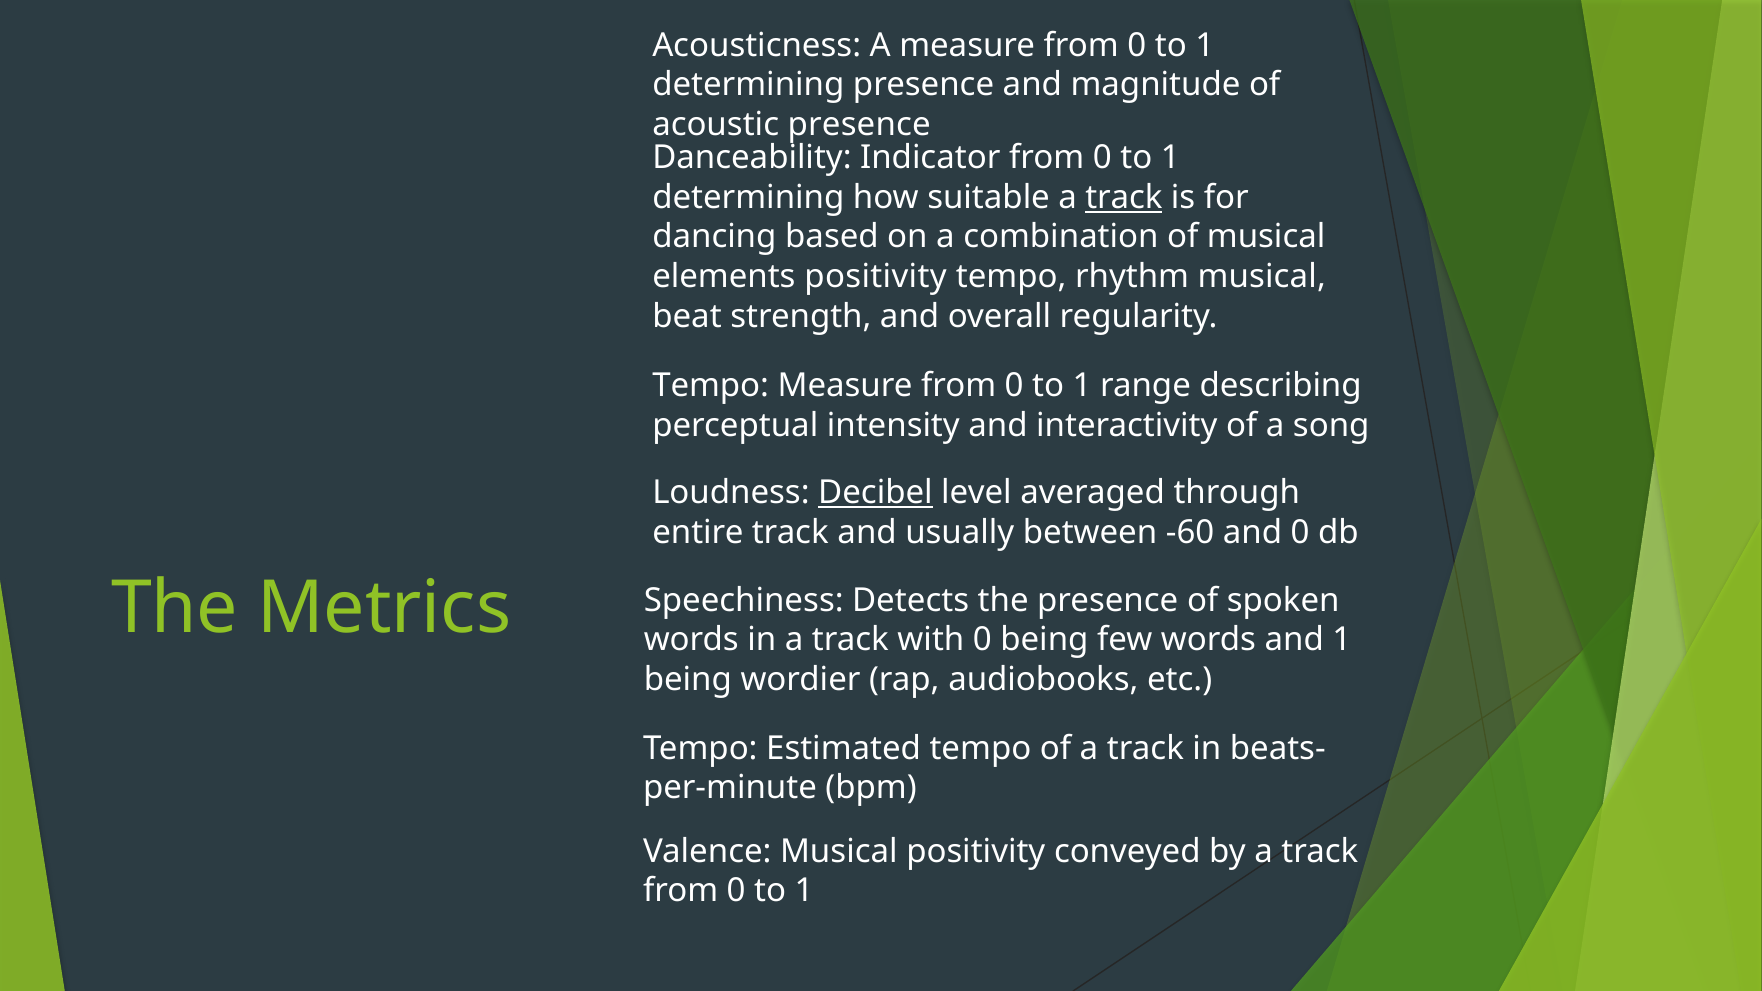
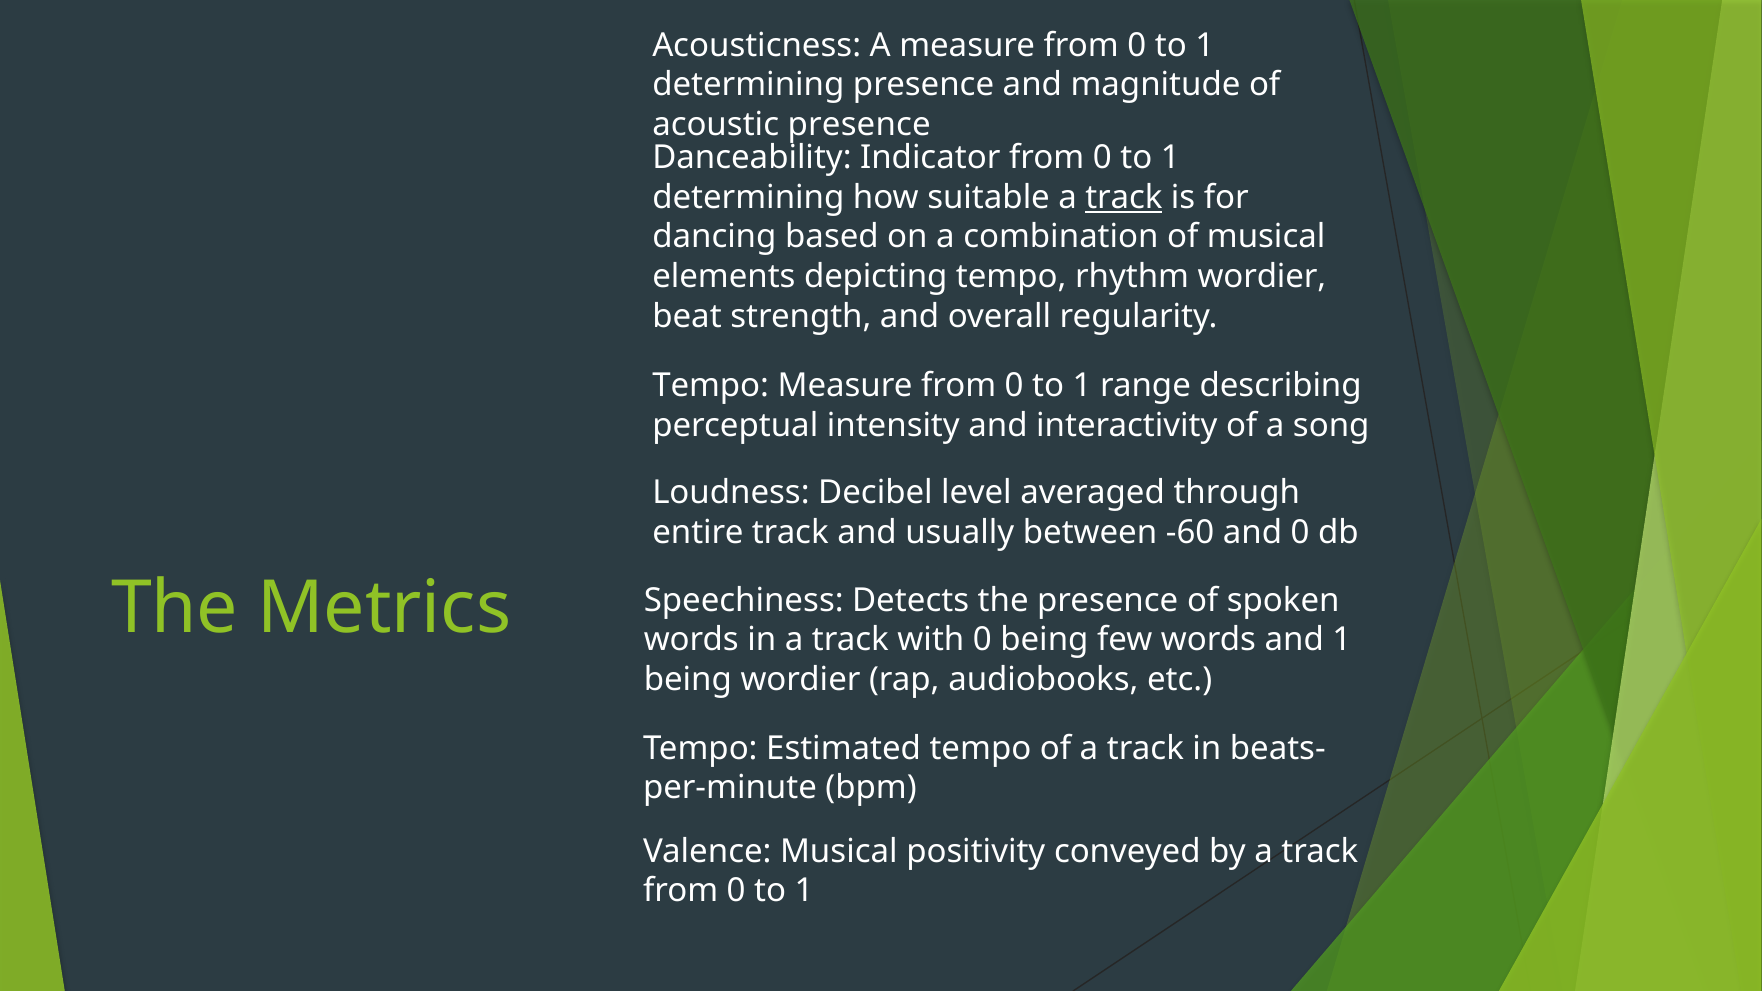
elements positivity: positivity -> depicting (876, 277)
rhythm musical: musical -> wordier (1262, 277)
Decibel underline: present -> none (875, 493)
